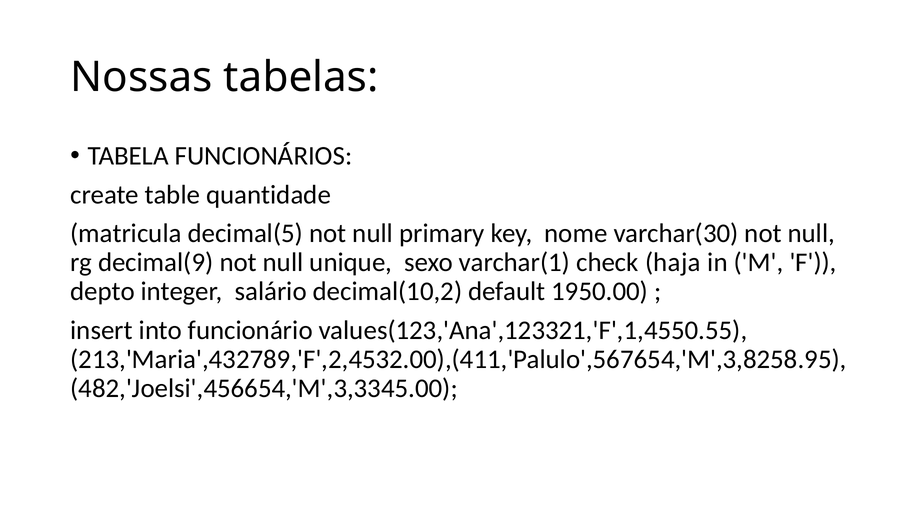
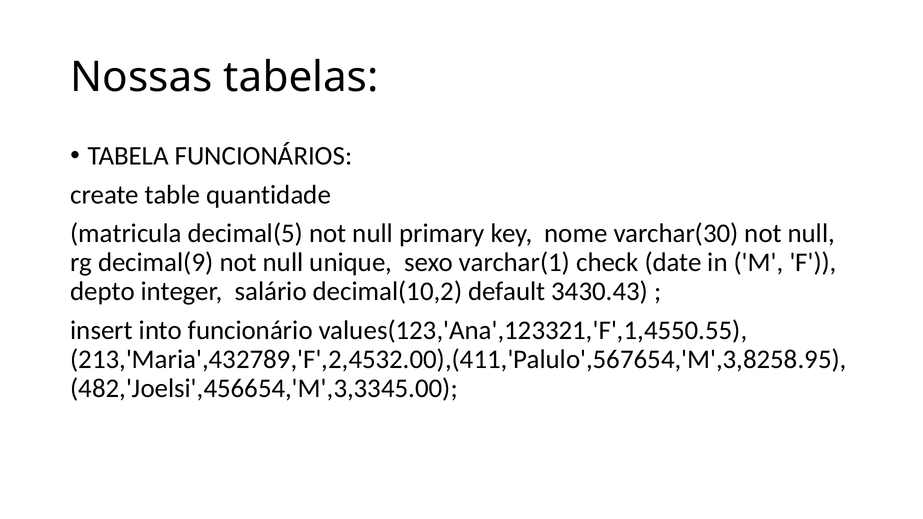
haja: haja -> date (673, 263)
1950.00: 1950.00 -> 3430.43 (600, 292)
